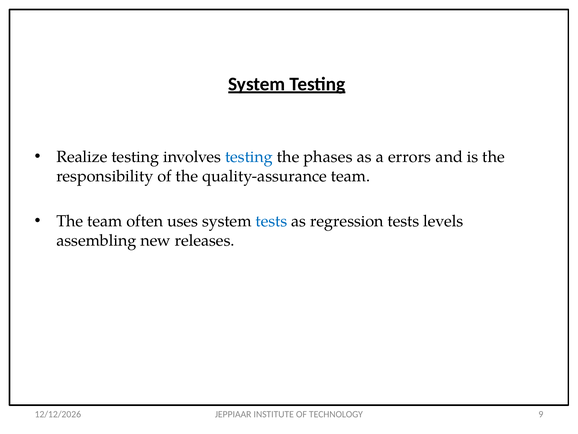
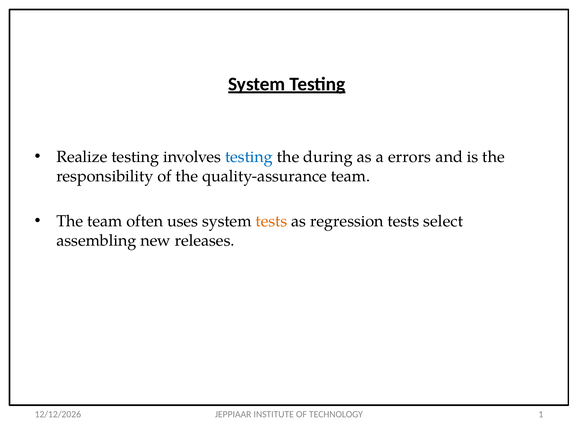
phases: phases -> during (328, 157)
tests colour: blue -> orange (271, 221)
levels: levels -> select (443, 221)
9: 9 -> 1 (541, 414)
